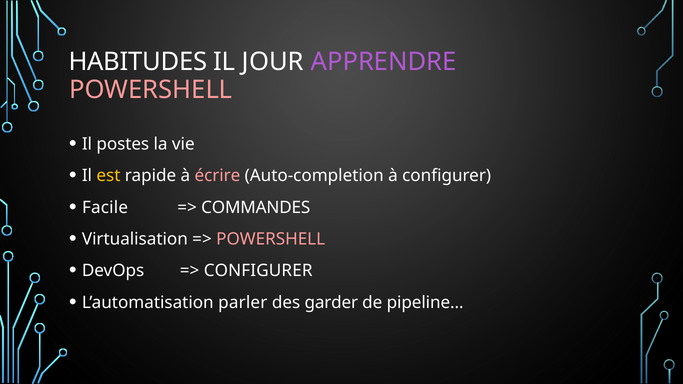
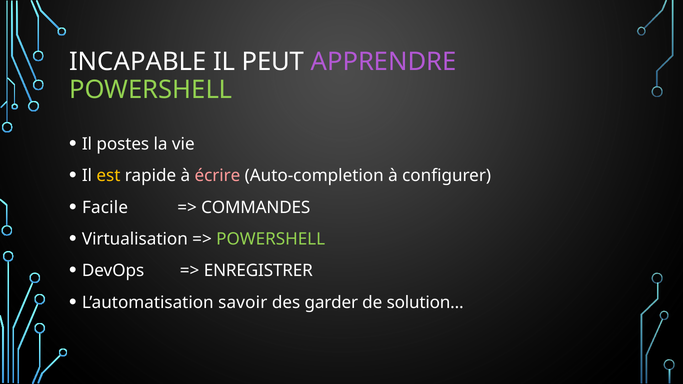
HABITUDES: HABITUDES -> INCAPABLE (138, 62)
JOUR: JOUR -> PEUT (273, 62)
POWERSHELL colour: pink -> light green (151, 90)
POWERSHELL colour: pink -> light green (271, 239)
CONFIGURER: CONFIGURER -> ENREGISTRER (258, 271)
parler: parler -> savoir (243, 303)
pipeline…: pipeline… -> solution… (425, 303)
